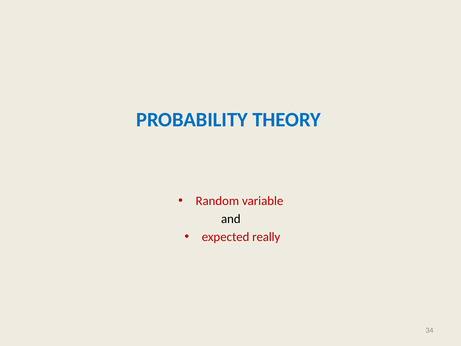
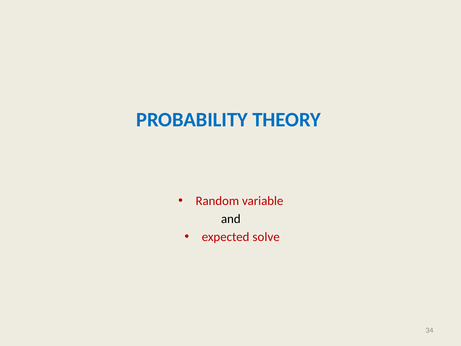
really: really -> solve (266, 237)
